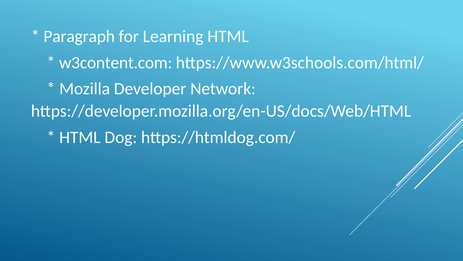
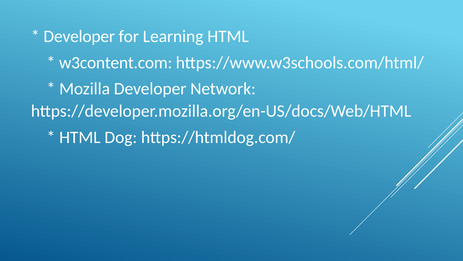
Paragraph: Paragraph -> Developer (79, 36)
